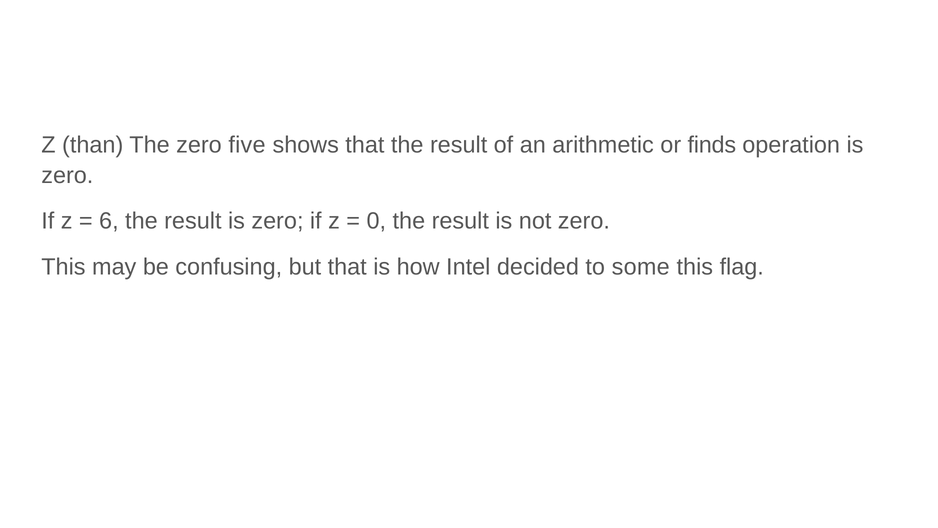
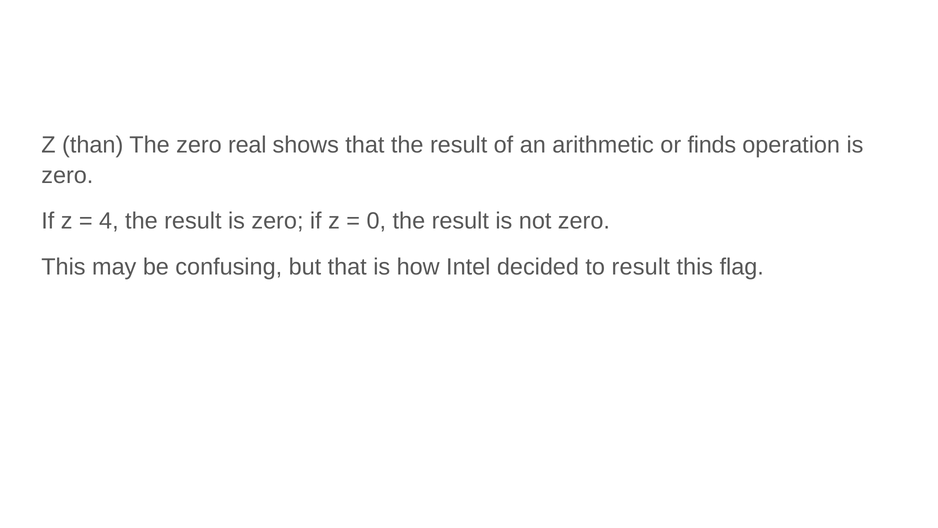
five: five -> real (247, 145)
6: 6 -> 4 (109, 221)
to some: some -> result (641, 267)
